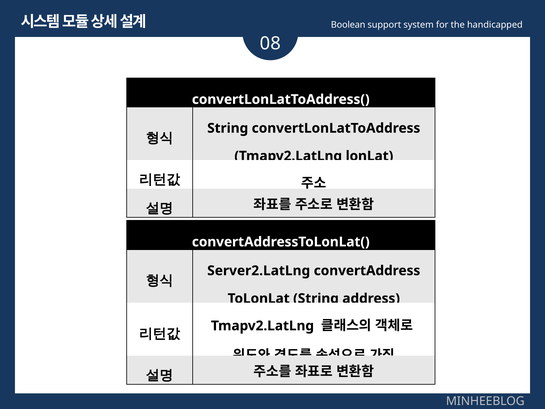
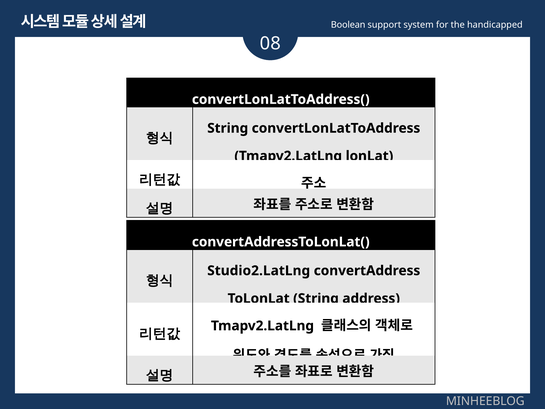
Server2.LatLng: Server2.LatLng -> Studio2.LatLng (259, 271)
